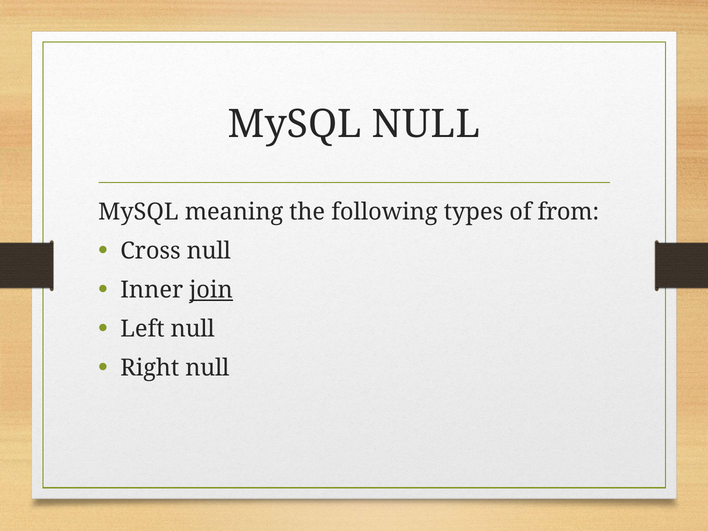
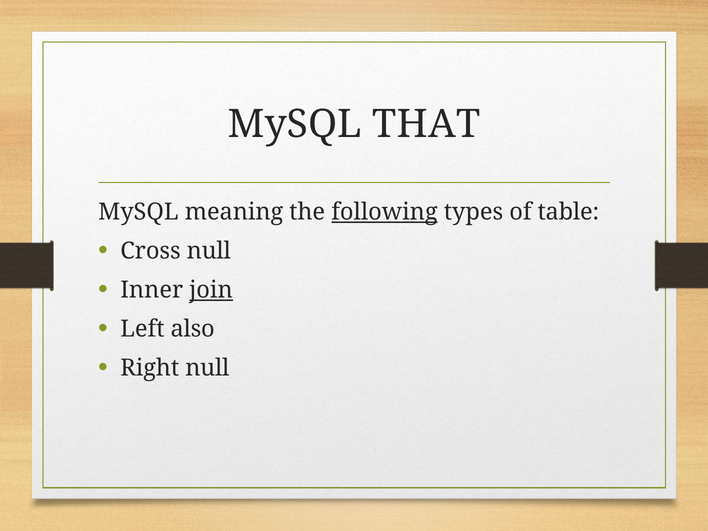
MySQL NULL: NULL -> THAT (426, 124)
following underline: none -> present (384, 212)
from: from -> table (568, 212)
Left null: null -> also (193, 329)
